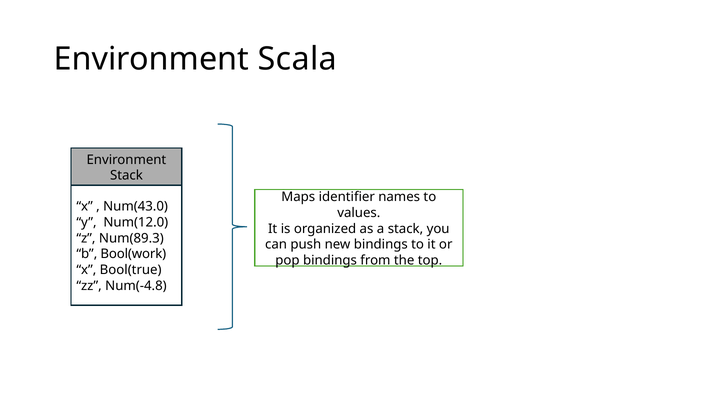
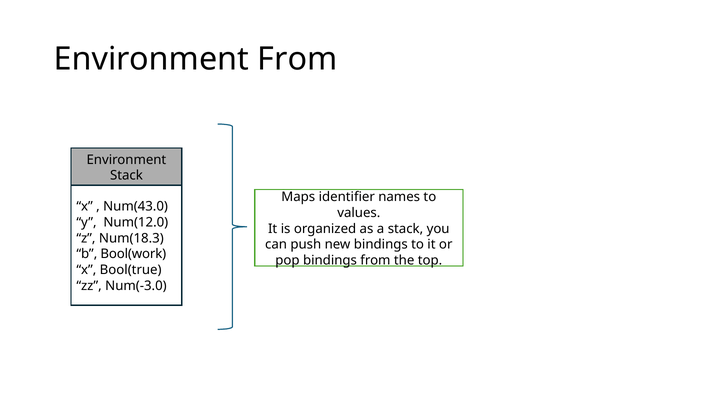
Environment Scala: Scala -> From (298, 59)
Num(89.3: Num(89.3 -> Num(18.3 (131, 238)
Num(-4.8: Num(-4.8 -> Num(-3.0 (136, 286)
